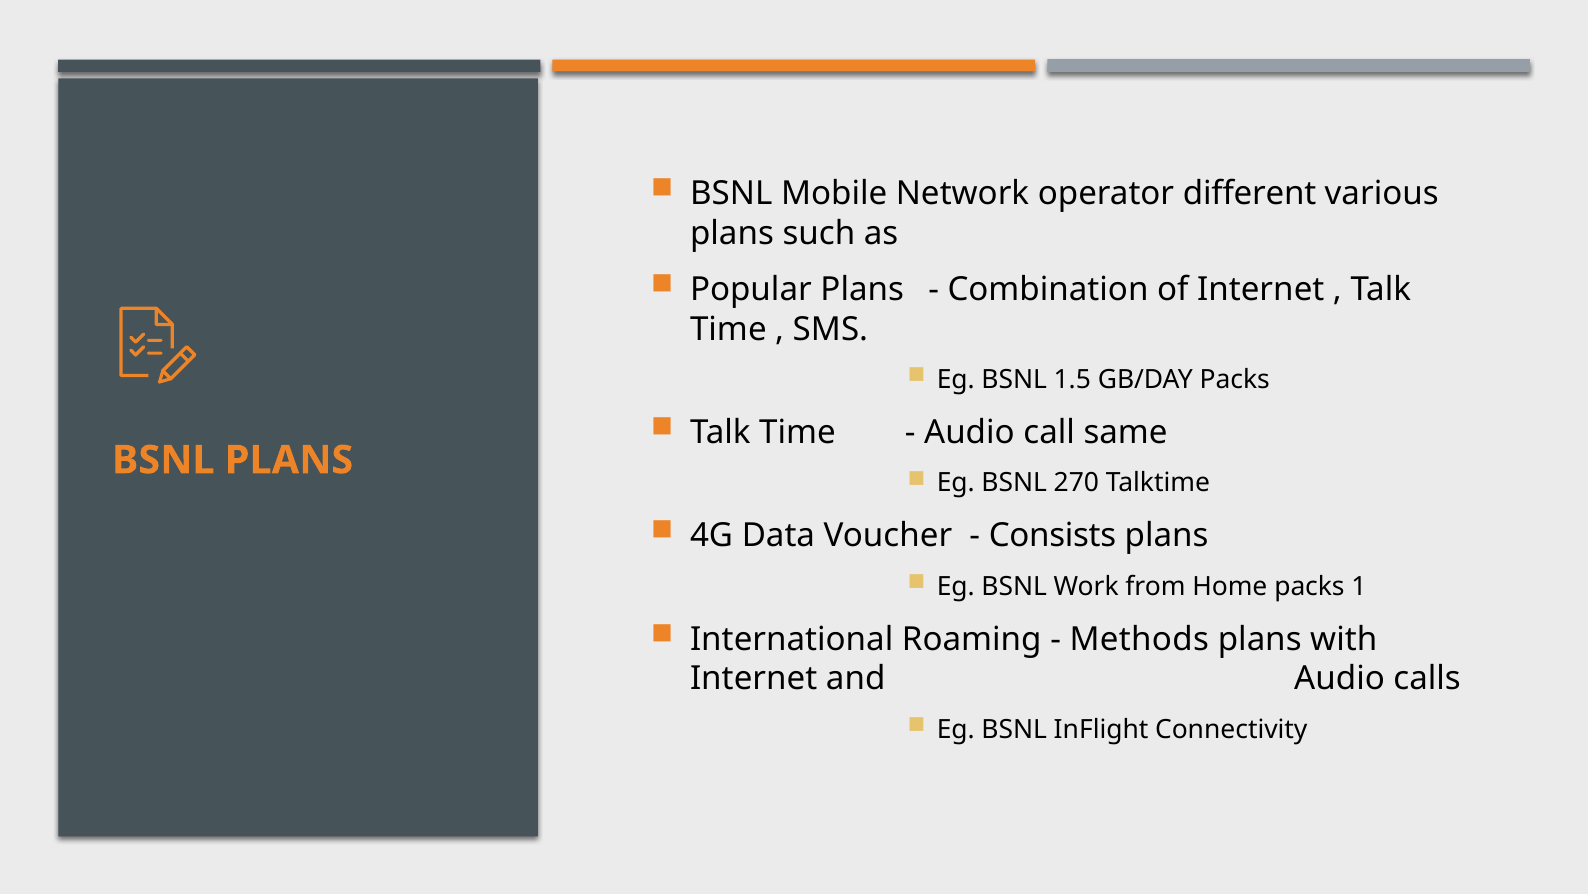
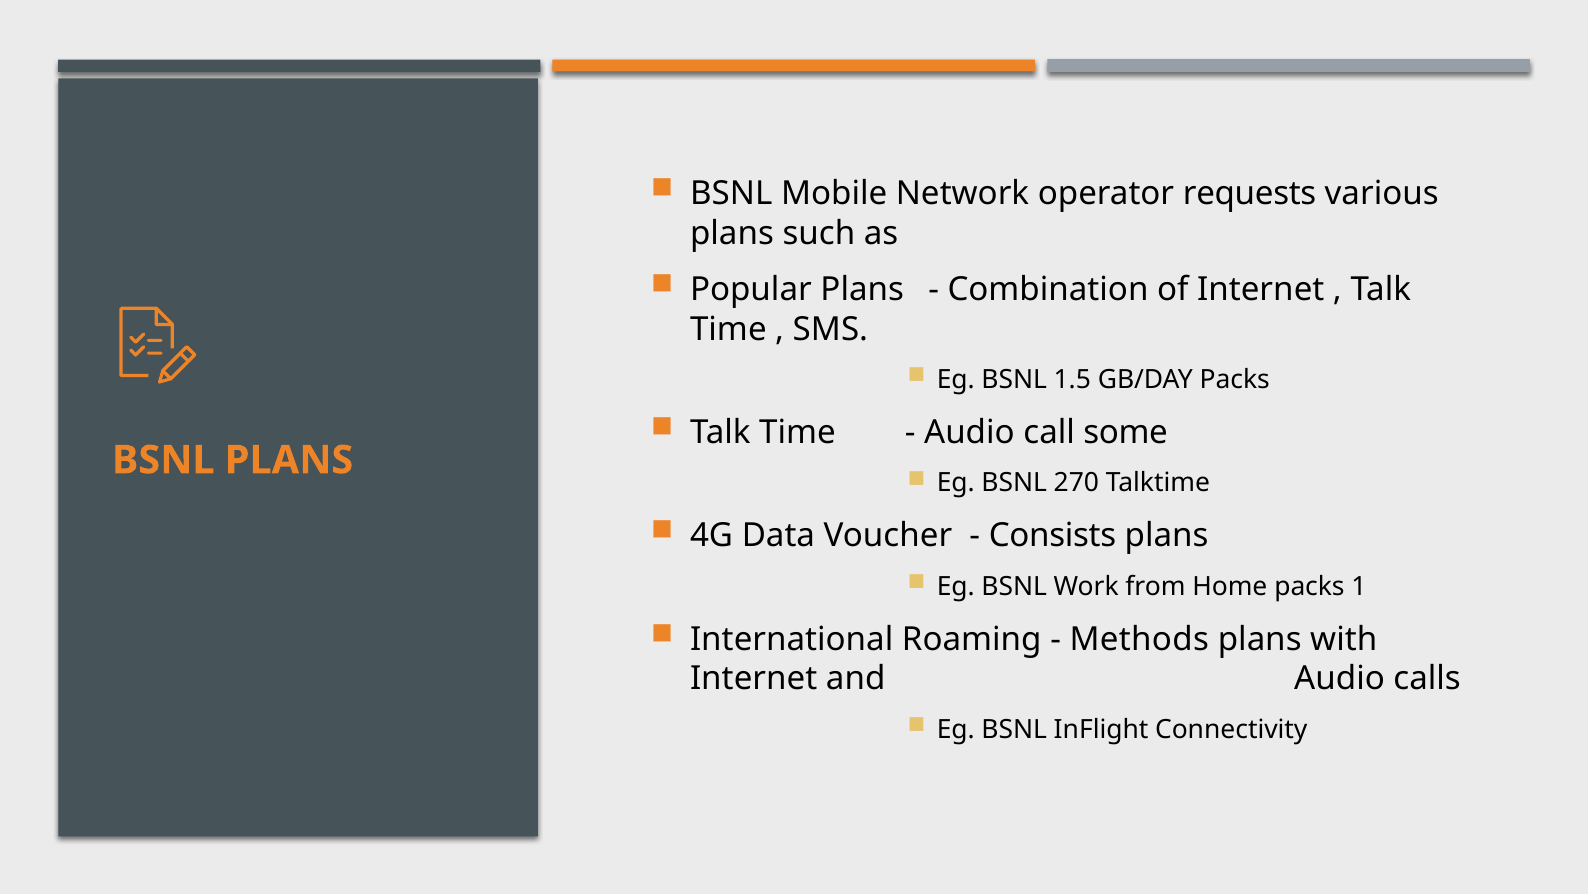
different: different -> requests (1250, 193)
same: same -> some (1126, 432)
